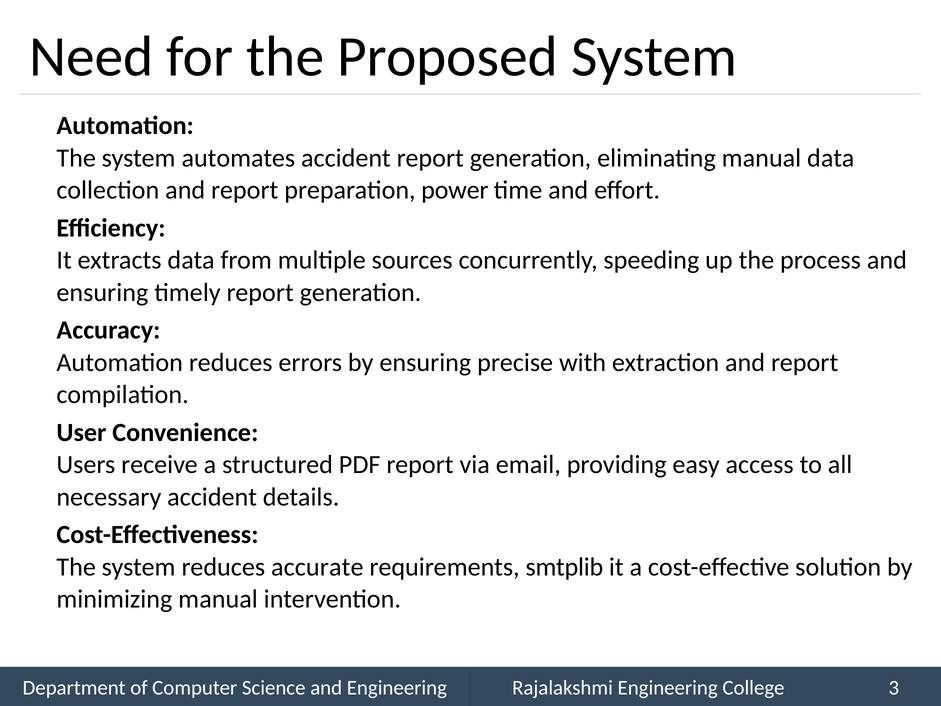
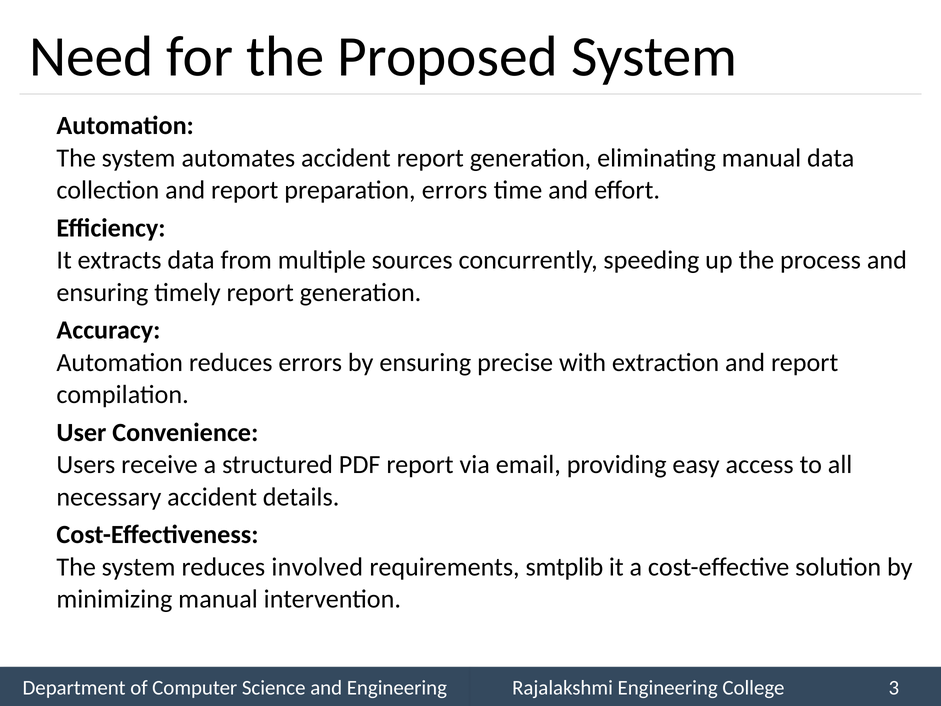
preparation power: power -> errors (455, 190)
accurate: accurate -> involved (317, 567)
